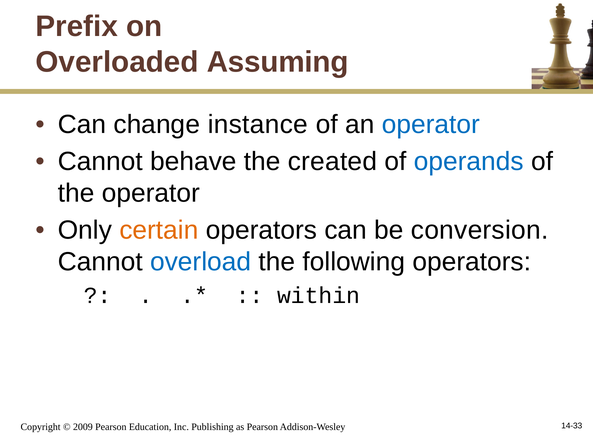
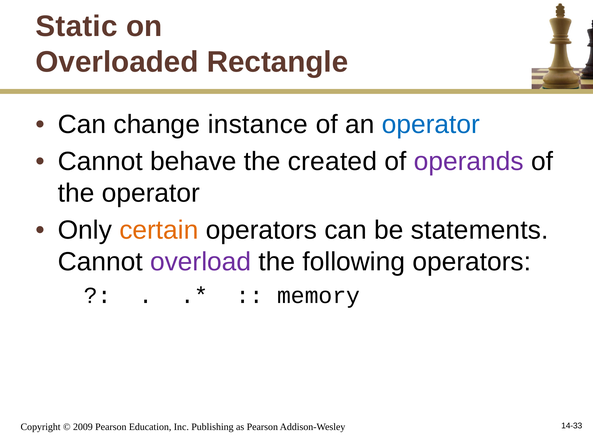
Prefix: Prefix -> Static (77, 26)
Assuming: Assuming -> Rectangle (277, 62)
operands colour: blue -> purple (469, 161)
conversion: conversion -> statements (480, 230)
overload colour: blue -> purple (201, 261)
within: within -> memory (319, 296)
